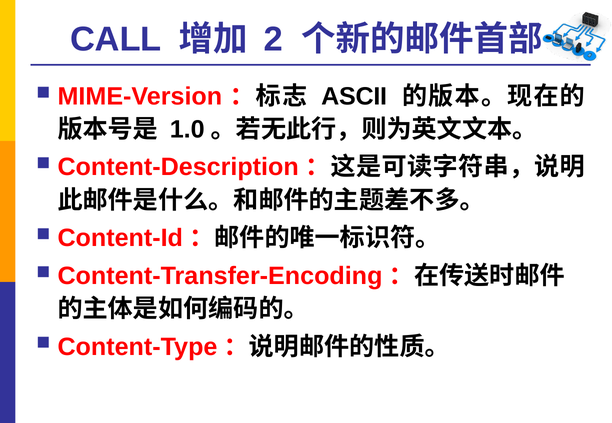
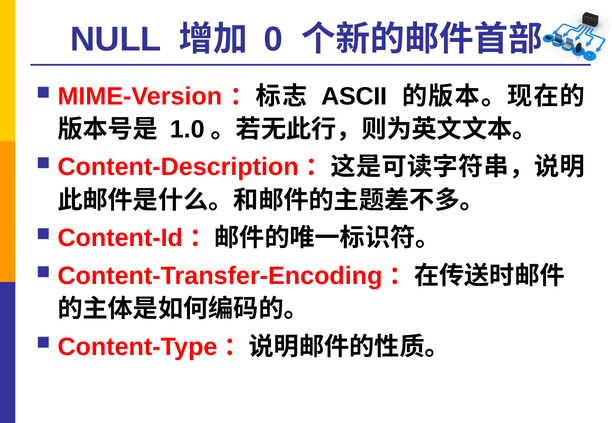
CALL: CALL -> NULL (116, 39)
2: 2 -> 0 (274, 39)
